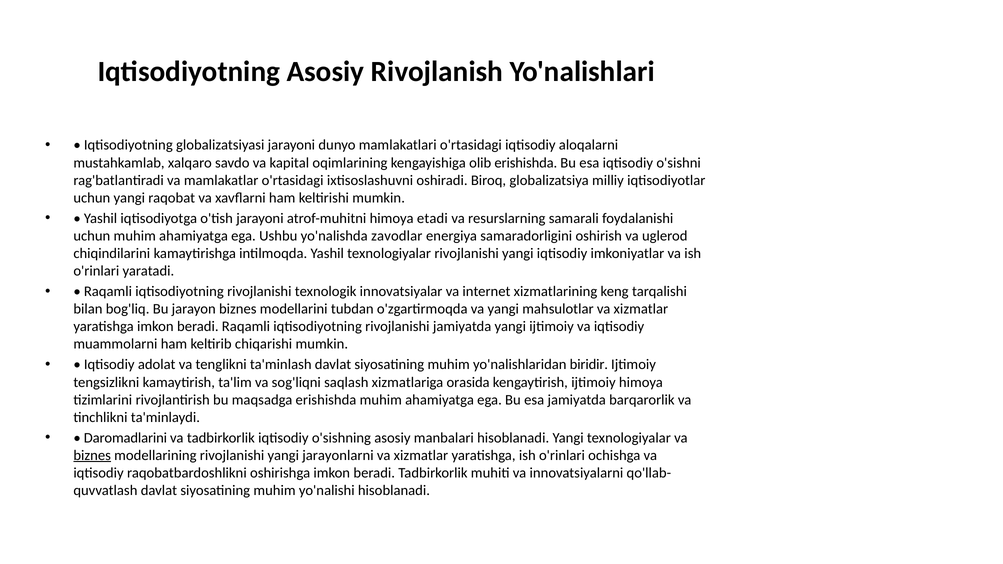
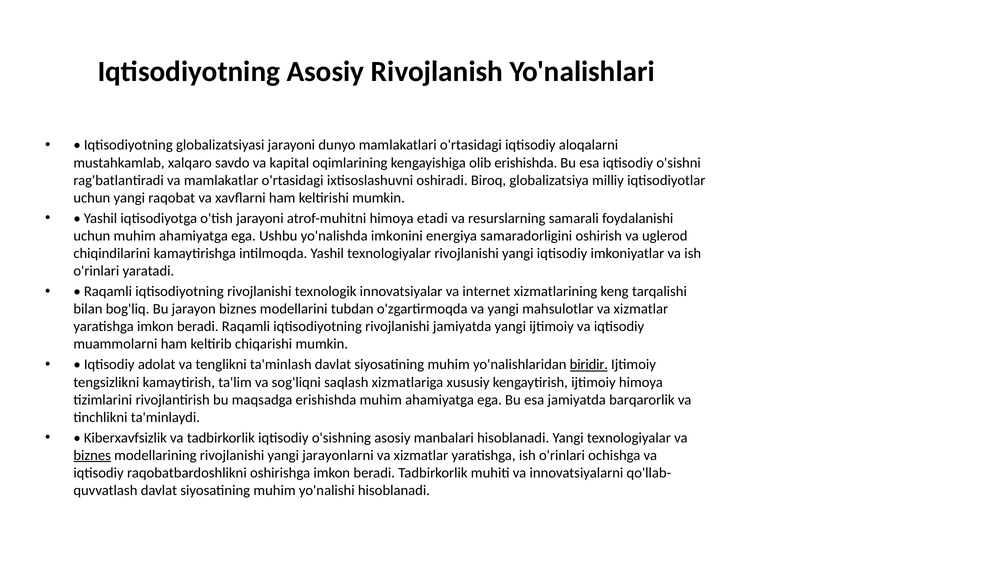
zavodlar: zavodlar -> imkonini (397, 236)
biridir underline: none -> present (589, 365)
orasida: orasida -> xususiy (468, 382)
Daromadlarini: Daromadlarini -> Kiberxavfsizlik (125, 438)
